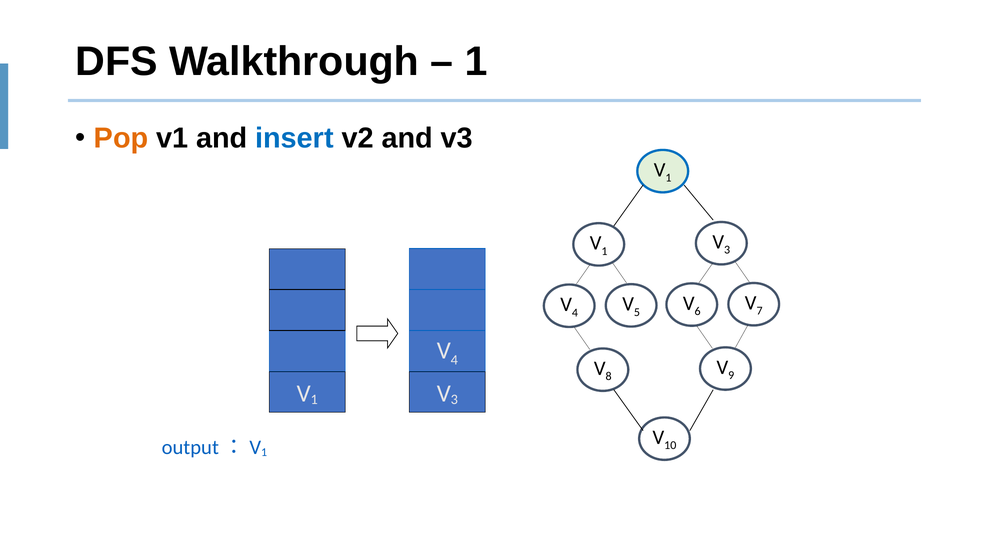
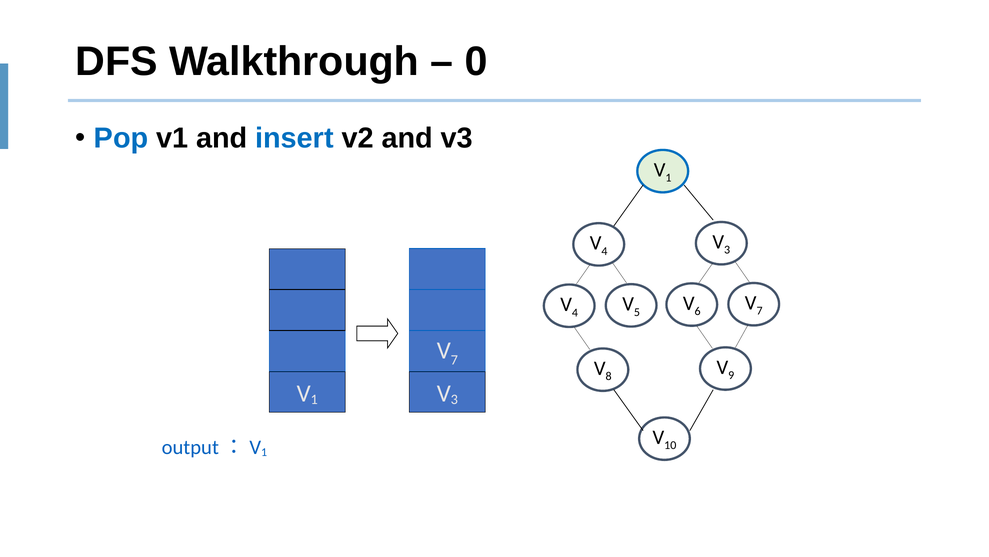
1: 1 -> 0 (476, 62)
Pop colour: orange -> blue (121, 138)
1: 1 -> 4 (605, 251)
4: 4 -> 7 (454, 360)
